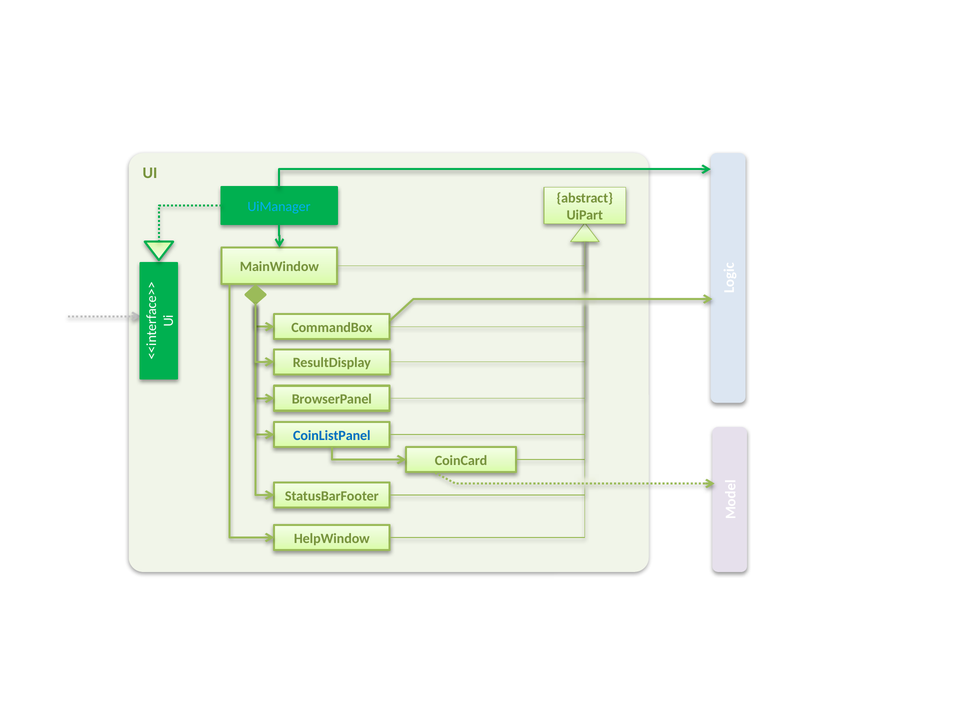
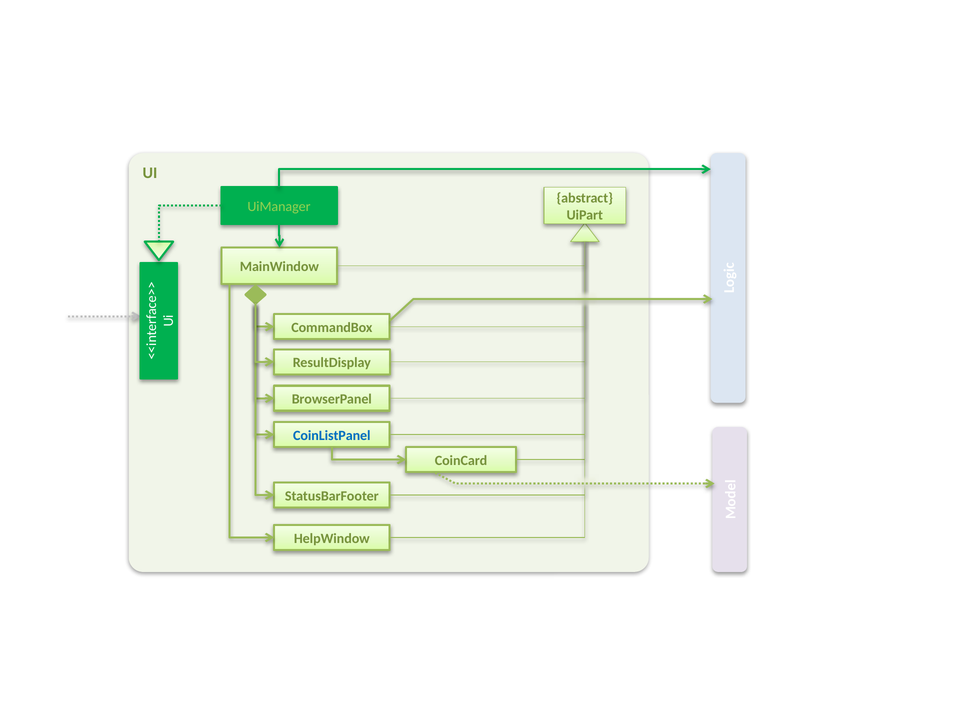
UiManager colour: light blue -> light green (279, 207)
